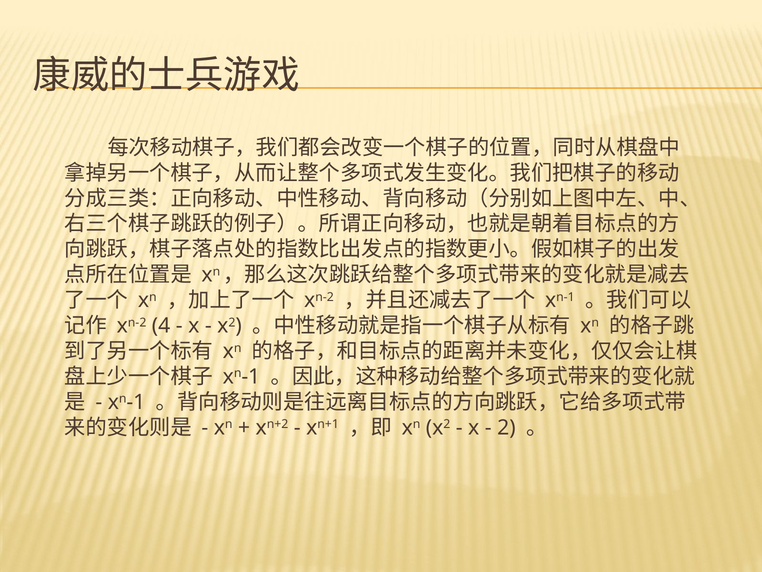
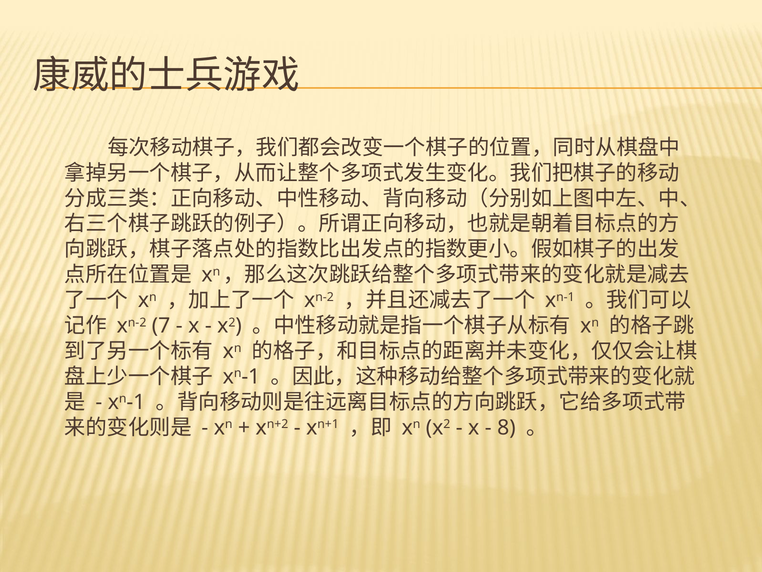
4: 4 -> 7 (161, 326)
2: 2 -> 8 (506, 427)
